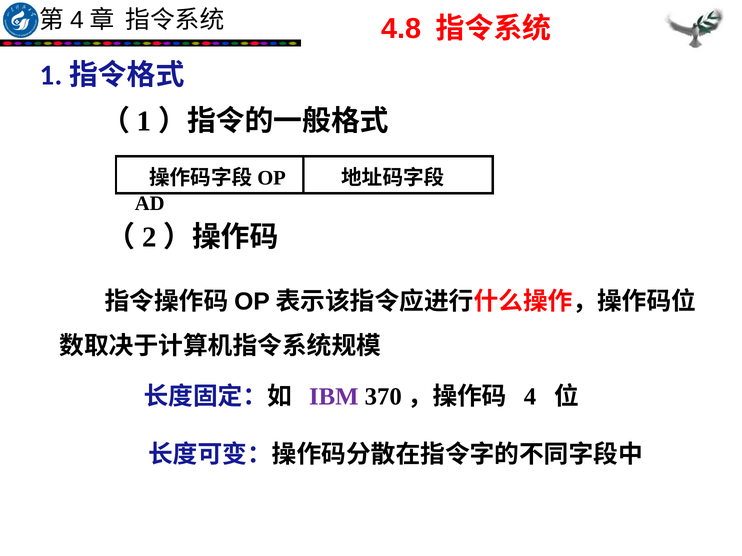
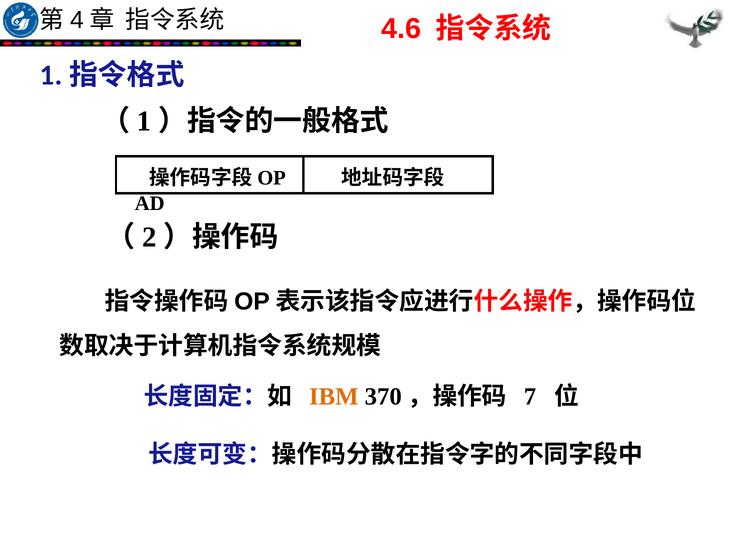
4.8: 4.8 -> 4.6 (401, 29)
IBM colour: purple -> orange (334, 397)
4: 4 -> 7 (530, 397)
